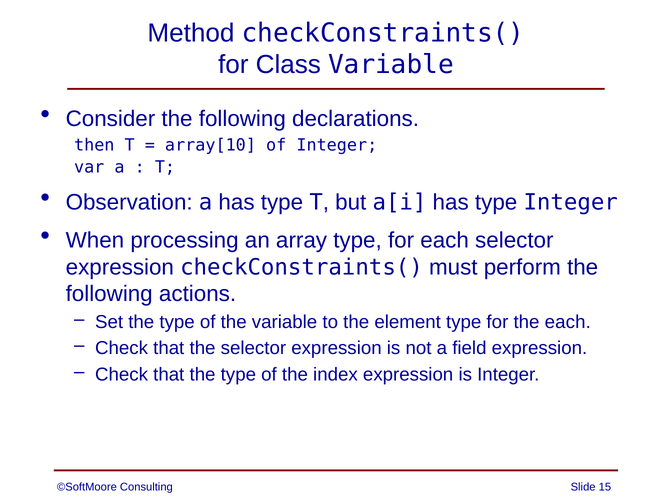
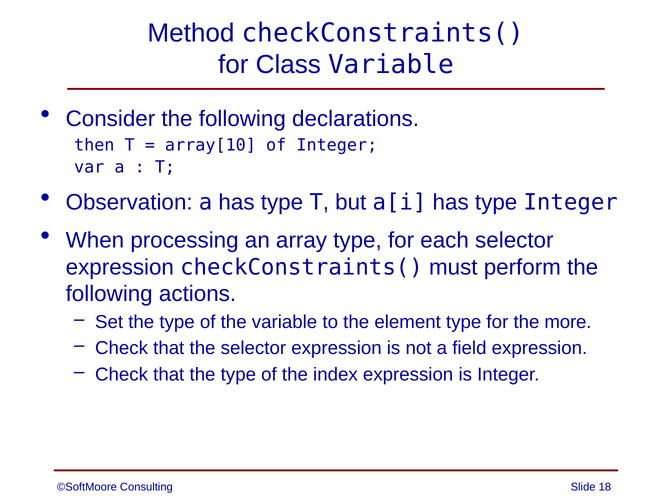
the each: each -> more (568, 322)
15: 15 -> 18 (605, 487)
